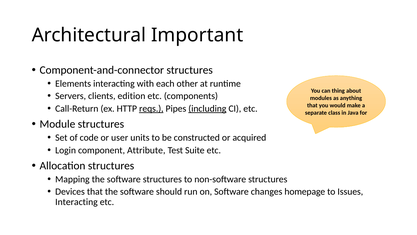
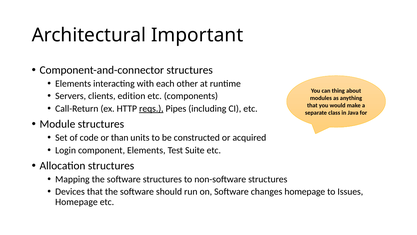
including underline: present -> none (207, 108)
user: user -> than (120, 137)
component Attribute: Attribute -> Elements (146, 150)
Interacting: Interacting -> Homepage (76, 202)
